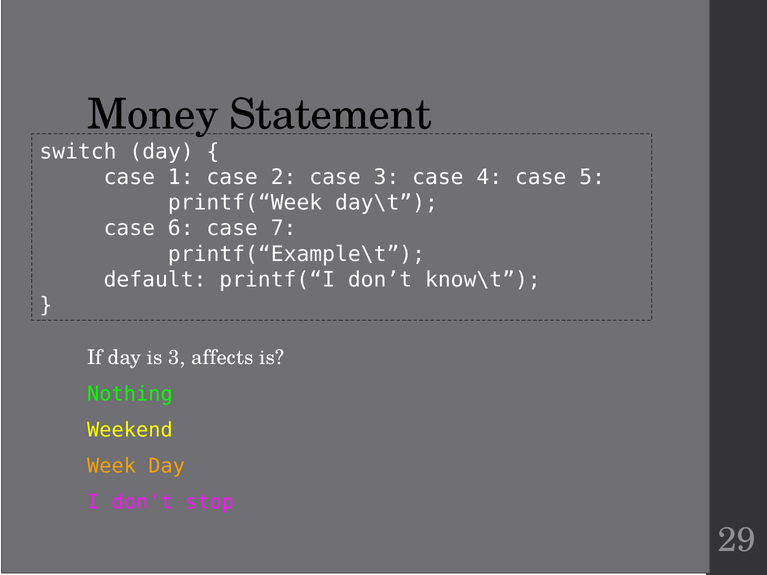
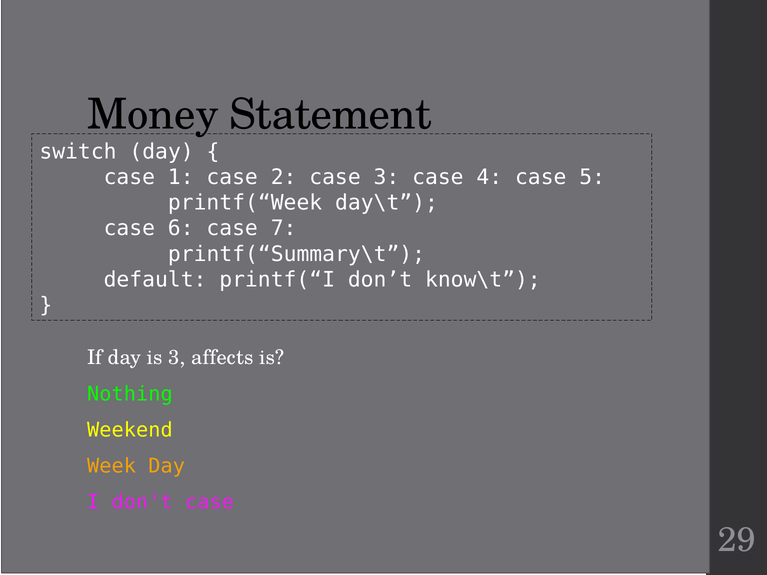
printf(“Example\t: printf(“Example\t -> printf(“Summary\t (297, 254)
don't stop: stop -> case (209, 502)
